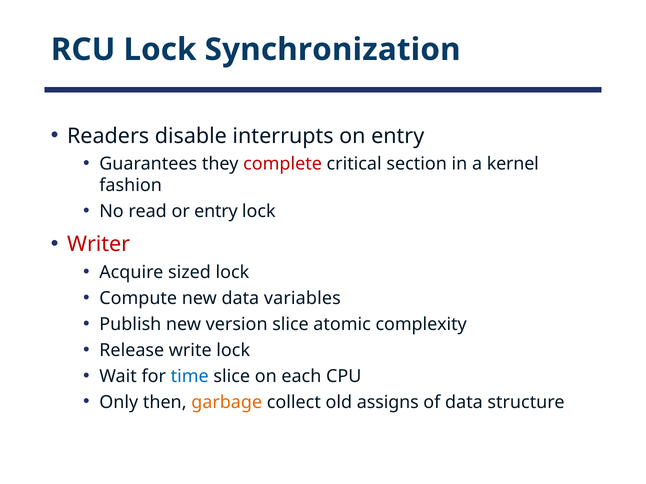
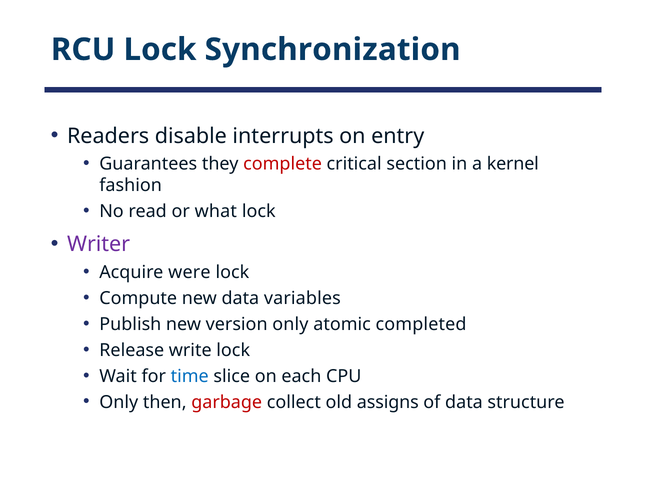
or entry: entry -> what (216, 212)
Writer colour: red -> purple (99, 245)
sized: sized -> were (189, 272)
version slice: slice -> only (290, 324)
complexity: complexity -> completed (421, 324)
garbage colour: orange -> red (227, 403)
